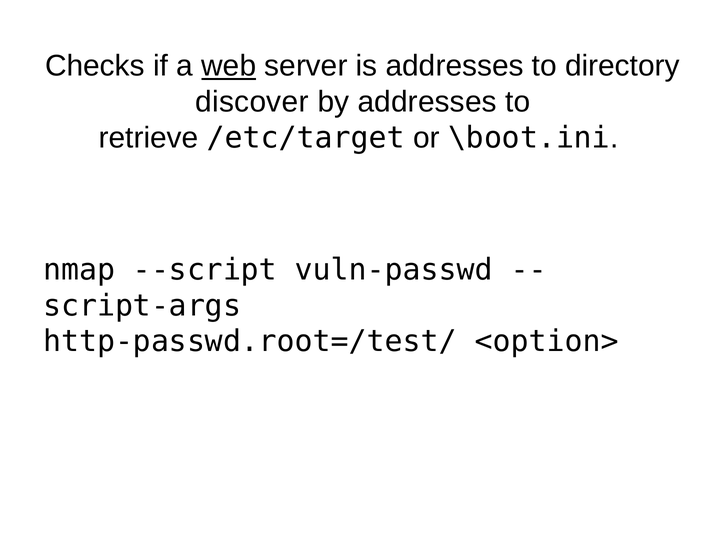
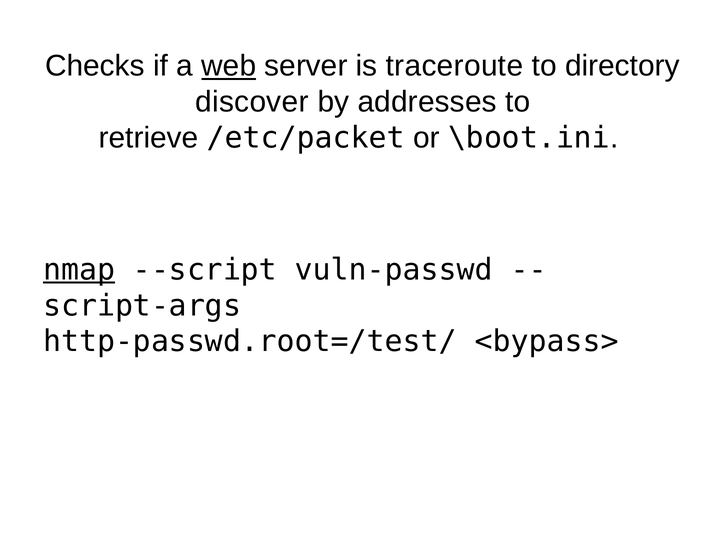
is addresses: addresses -> traceroute (455, 66)
/etc/target: /etc/target -> /etc/packet (306, 138)
nmap underline: none -> present (79, 270)
<option>: <option> -> <bypass> (547, 341)
